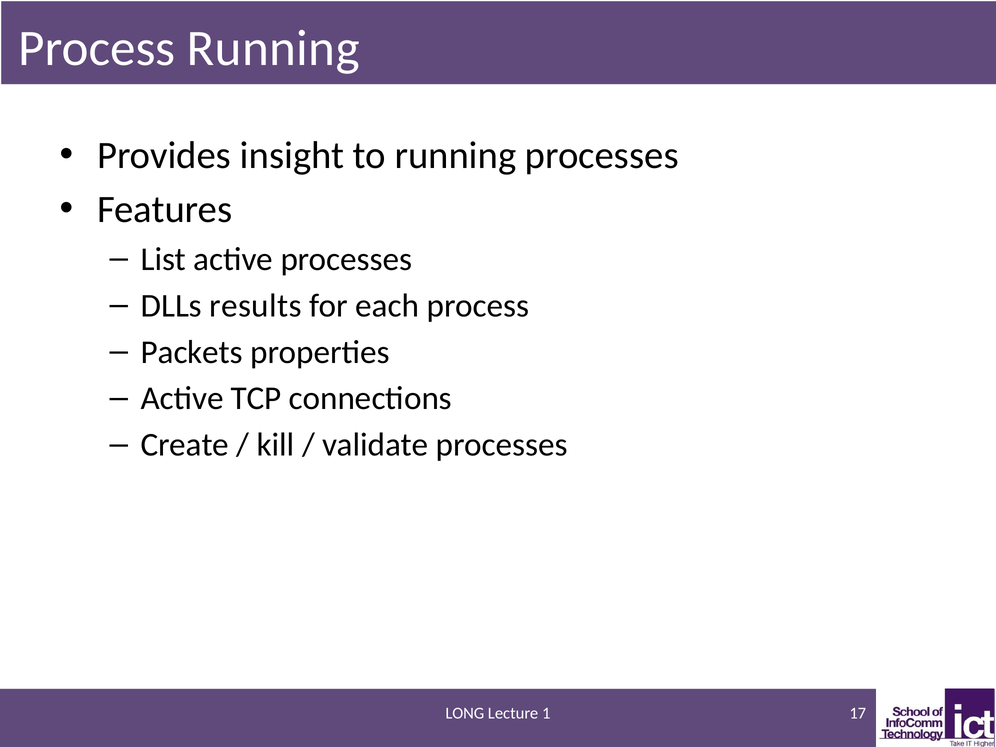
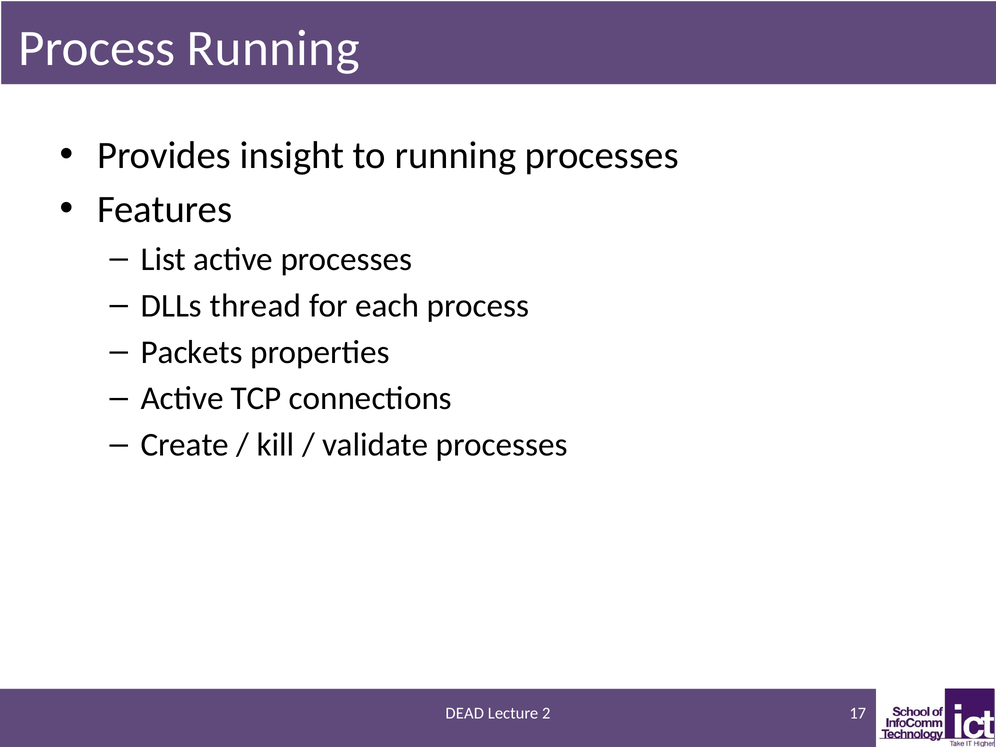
results: results -> thread (255, 306)
LONG: LONG -> DEAD (465, 713)
1: 1 -> 2 (546, 713)
